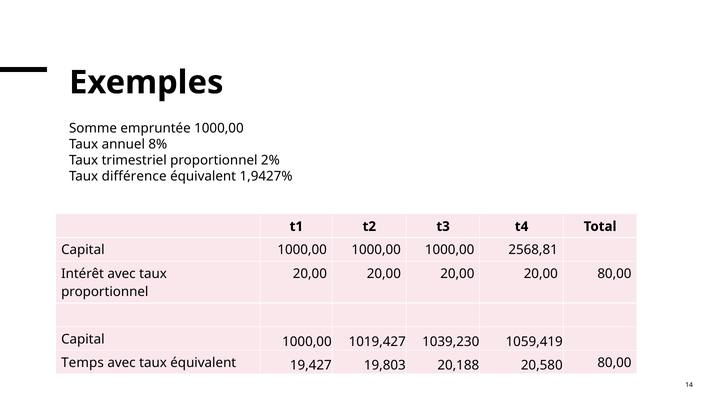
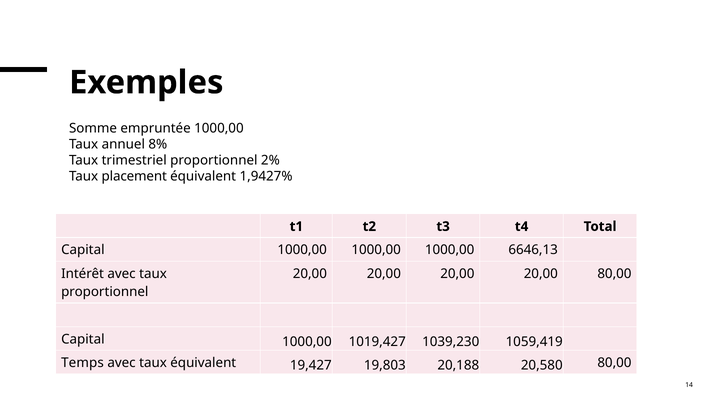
différence: différence -> placement (134, 176)
2568,81: 2568,81 -> 6646,13 (533, 250)
